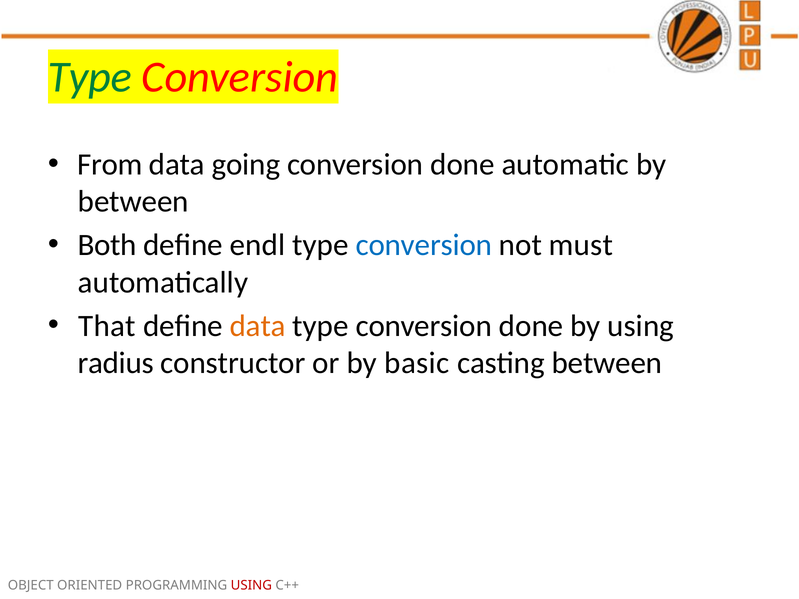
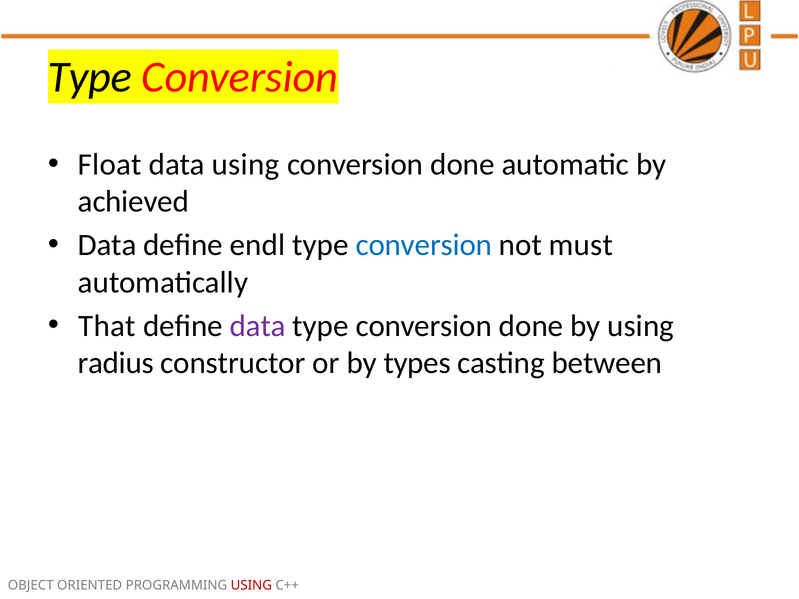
Type colour: green -> black (90, 77)
From: From -> Float (110, 165)
data going: going -> using (246, 165)
between: between -> achieved (133, 202)
Both: Both -> Data (107, 245)
data colour: orange -> purple (258, 326)
basic: basic -> types (417, 363)
